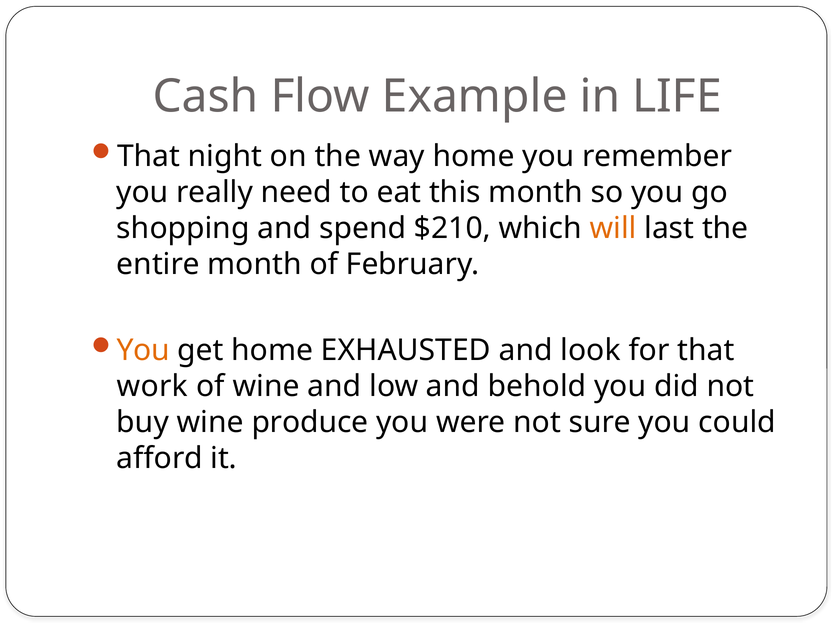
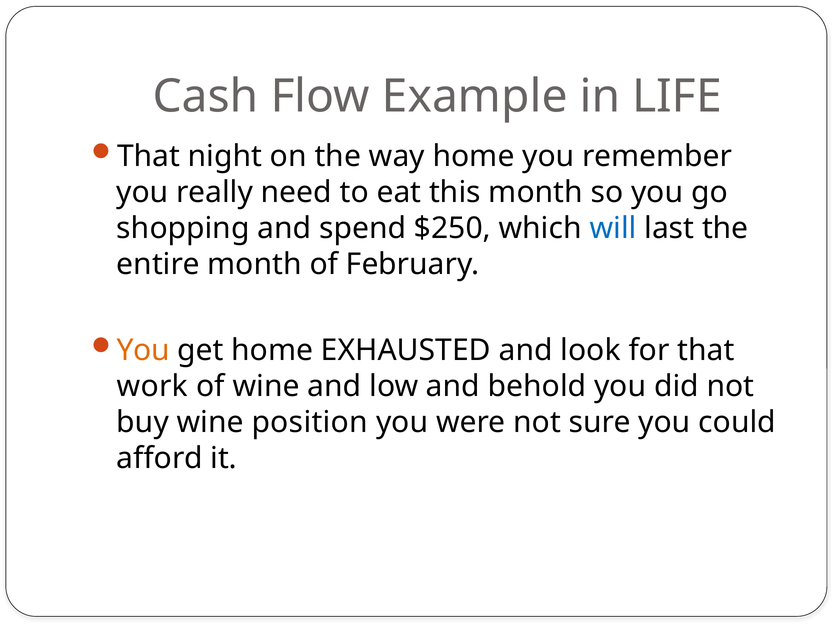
$210: $210 -> $250 (452, 228)
will colour: orange -> blue (613, 228)
produce: produce -> position (310, 422)
